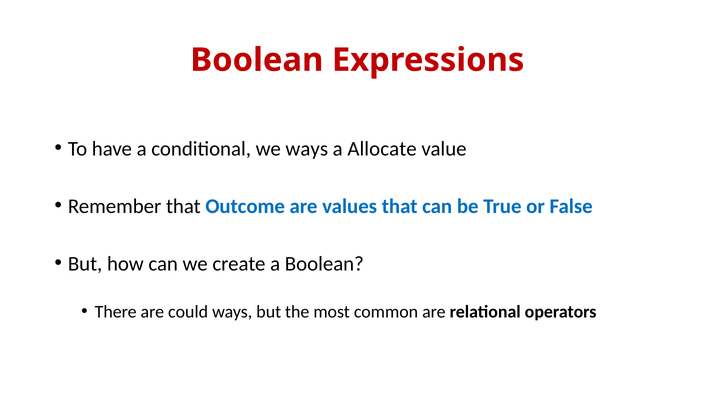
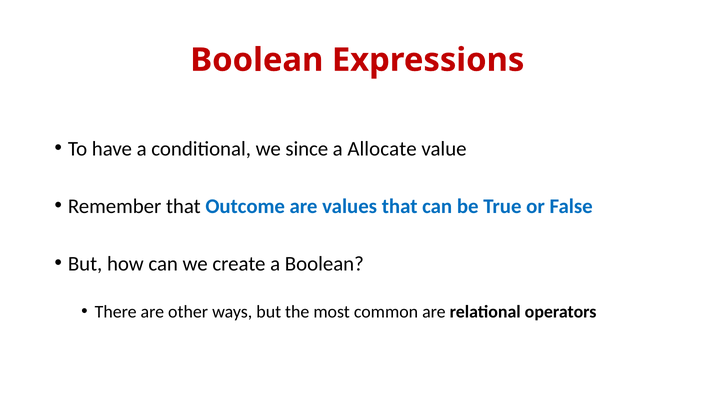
we ways: ways -> since (307, 149)
could: could -> other (188, 312)
